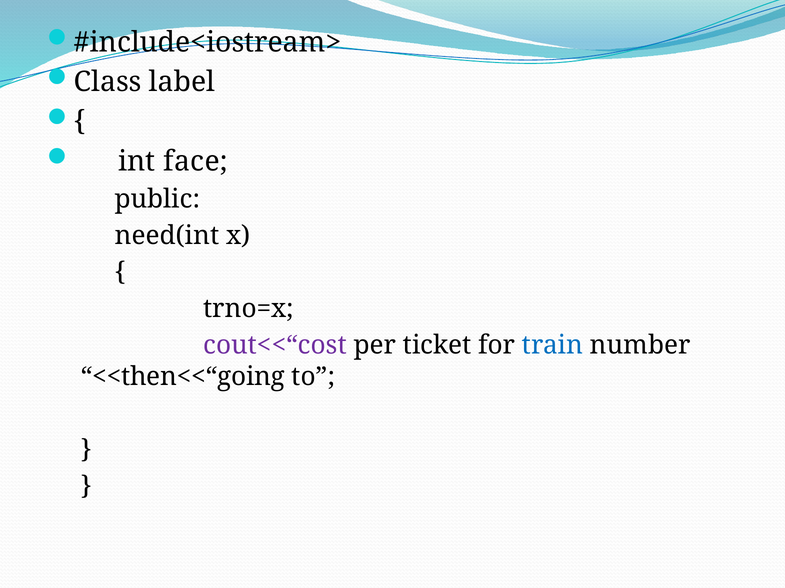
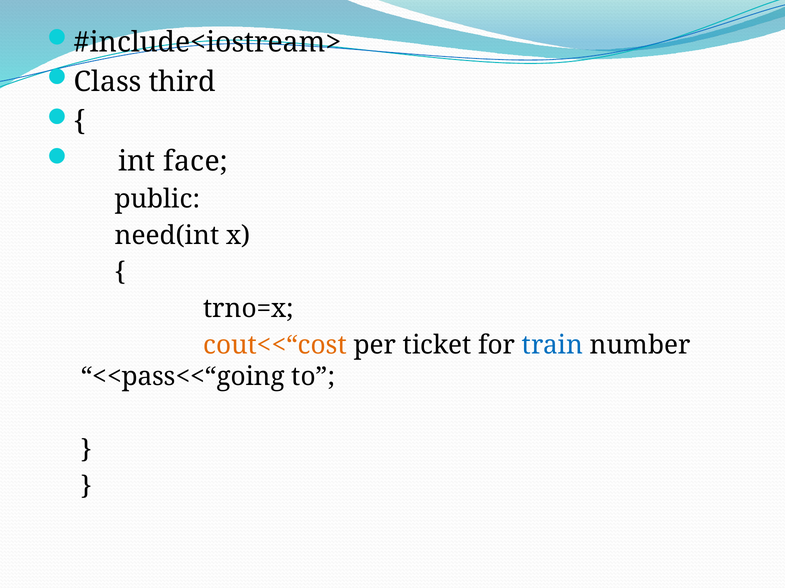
label: label -> third (182, 82)
cout<<“cost colour: purple -> orange (275, 346)
<<then<<“going: <<then<<“going -> <<pass<<“going (183, 377)
